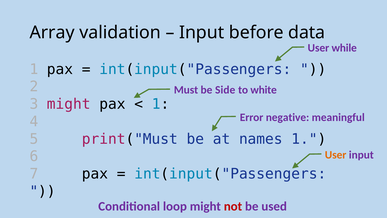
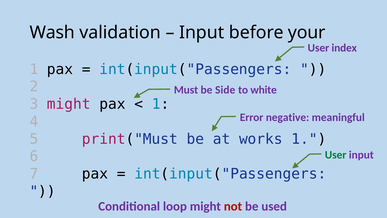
Array: Array -> Wash (52, 33)
data: data -> your (307, 33)
while: while -> index (344, 48)
names: names -> works (261, 139)
User colour: orange -> green (336, 155)
